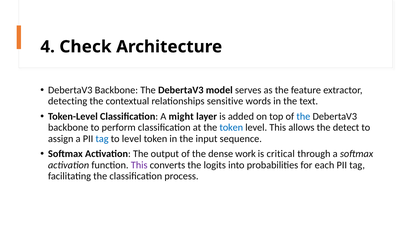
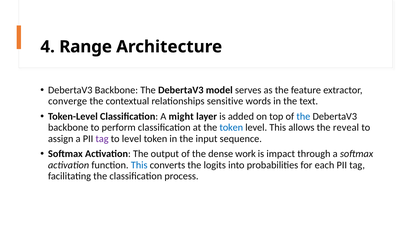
Check: Check -> Range (86, 47)
detecting: detecting -> converge (68, 101)
detect: detect -> reveal (346, 127)
tag colour: blue -> purple (102, 138)
critical: critical -> impact (281, 154)
This colour: purple -> blue (139, 165)
